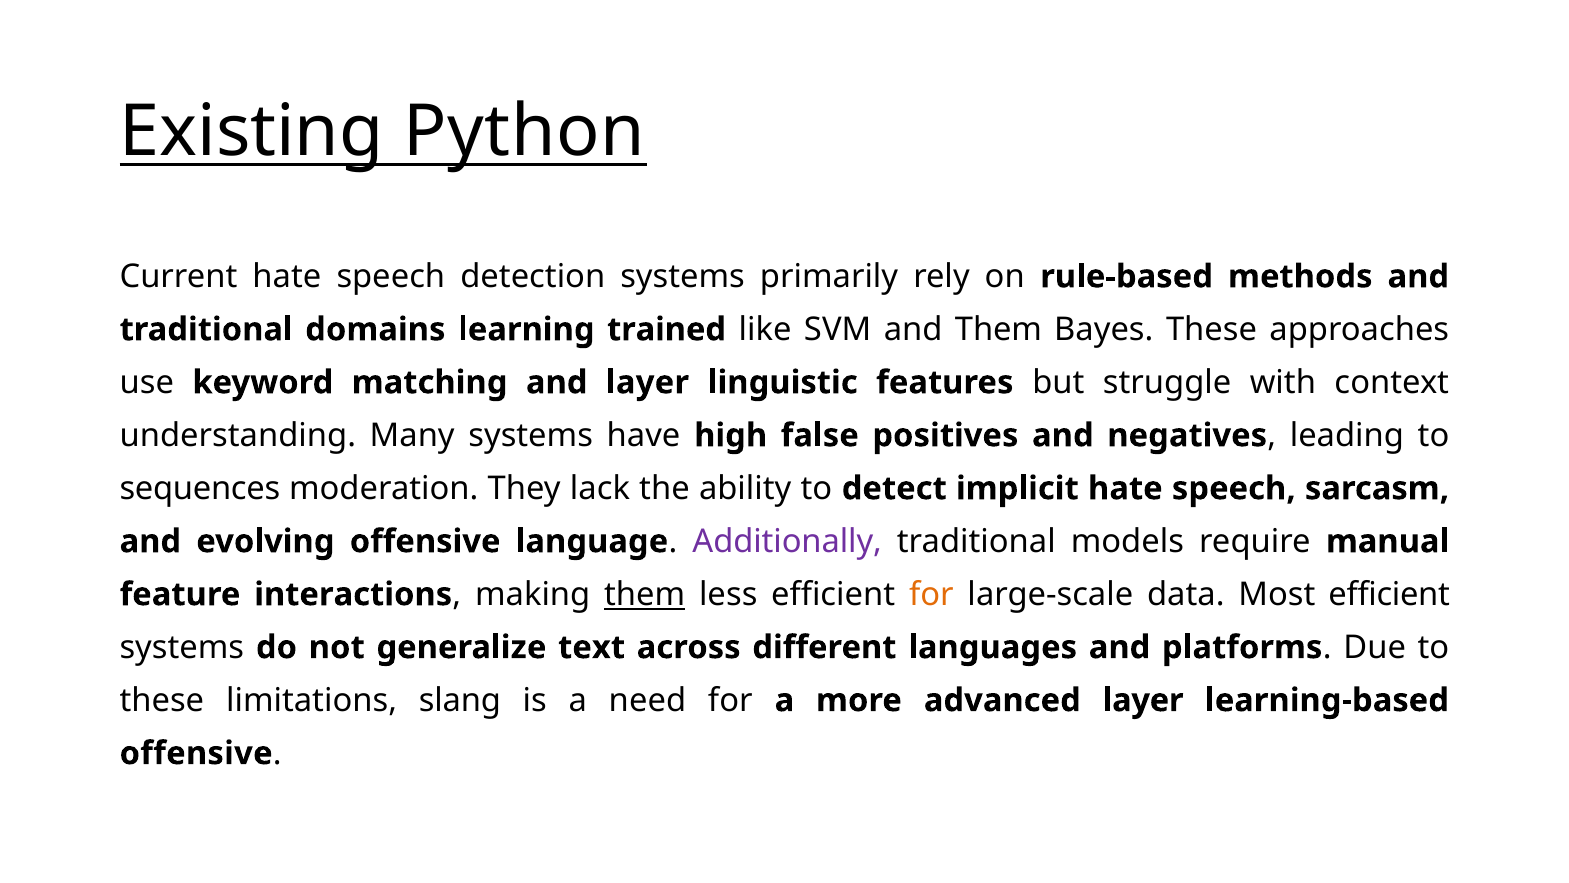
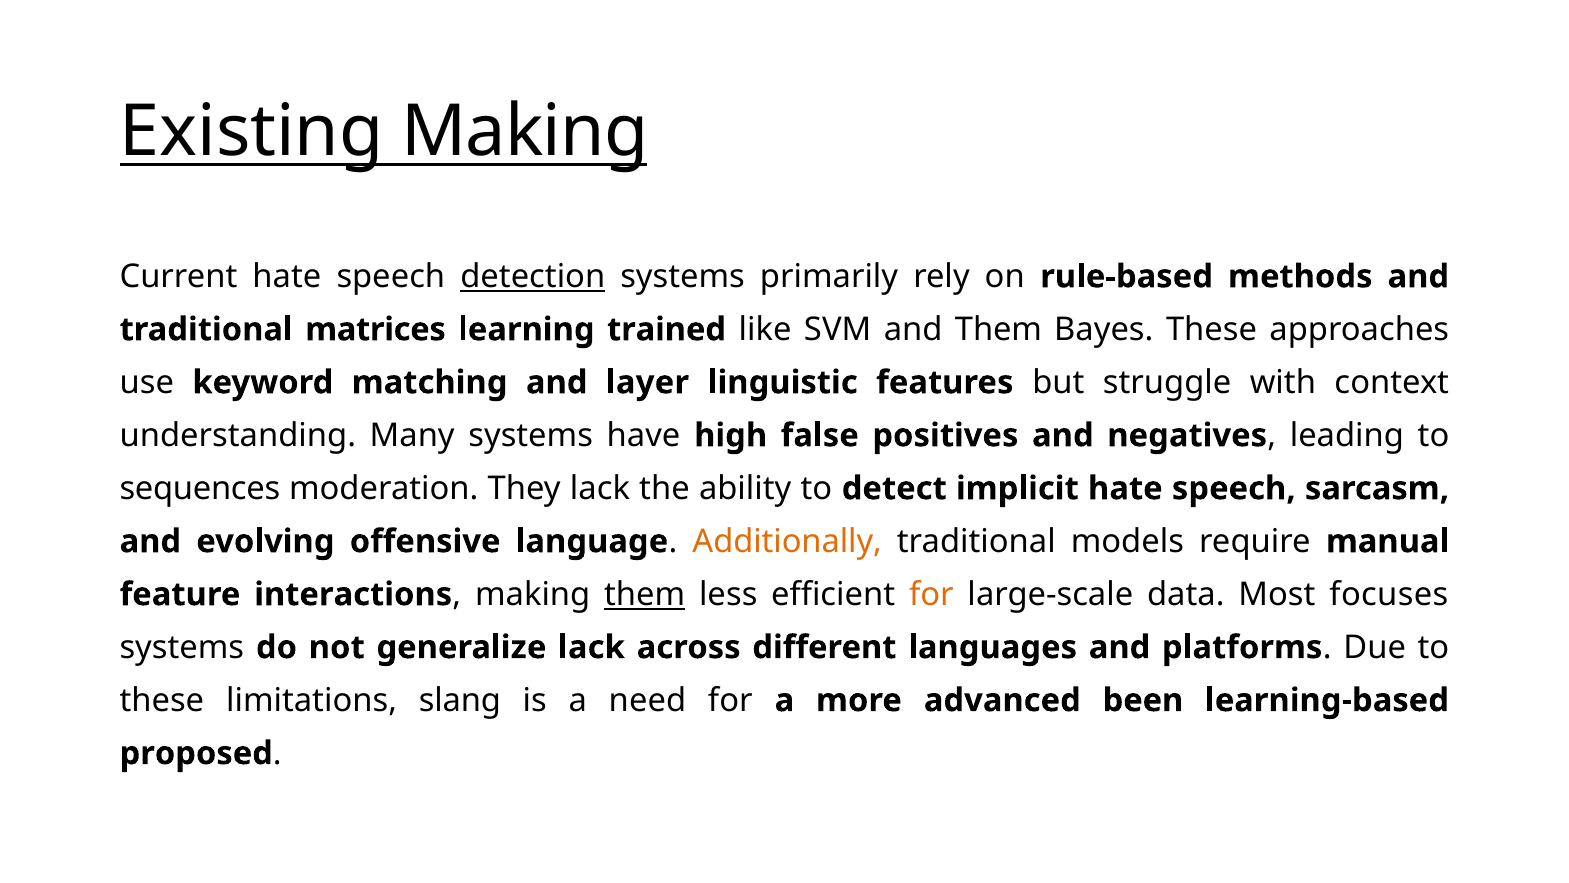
Existing Python: Python -> Making (525, 132)
detection underline: none -> present (533, 276)
domains: domains -> matrices (376, 329)
Additionally colour: purple -> orange (787, 541)
Most efficient: efficient -> focuses (1389, 594)
generalize text: text -> lack (592, 647)
advanced layer: layer -> been (1143, 700)
offensive: offensive -> proposed (196, 753)
